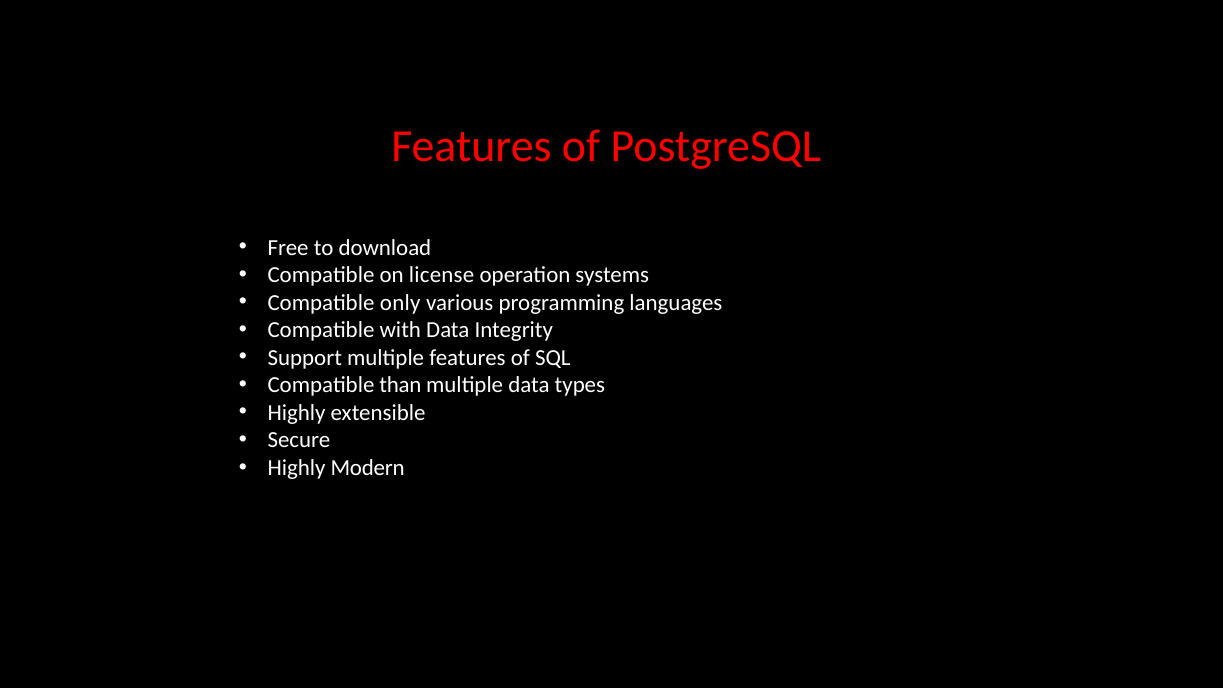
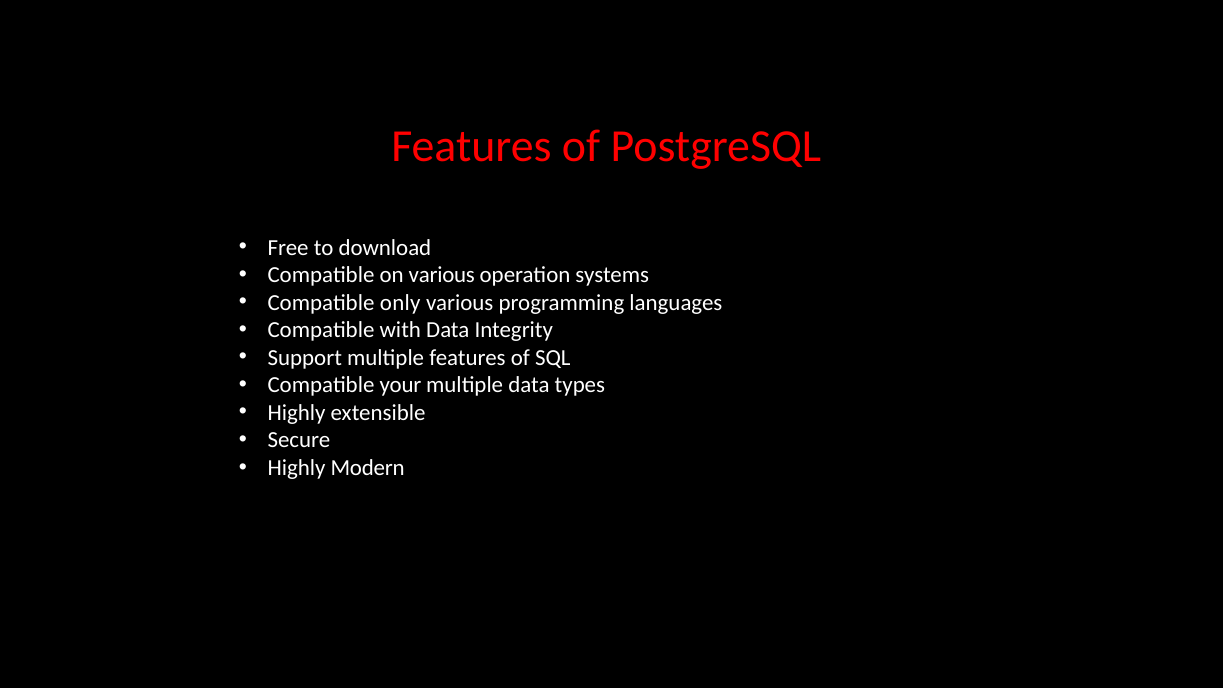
on license: license -> various (442, 275)
than: than -> your (400, 385)
